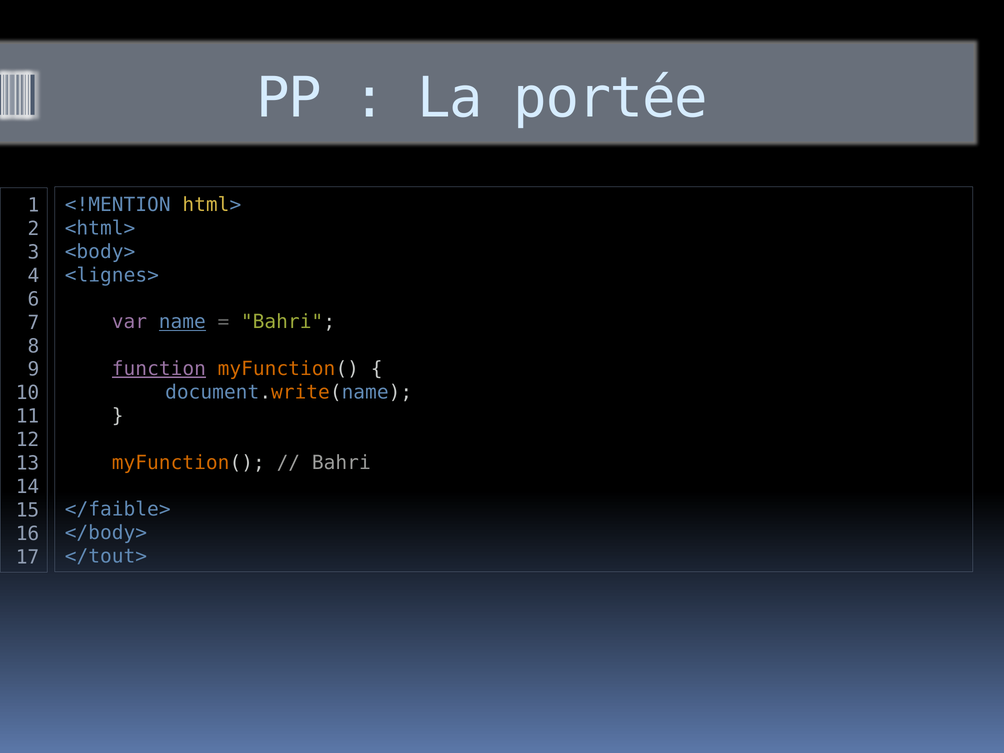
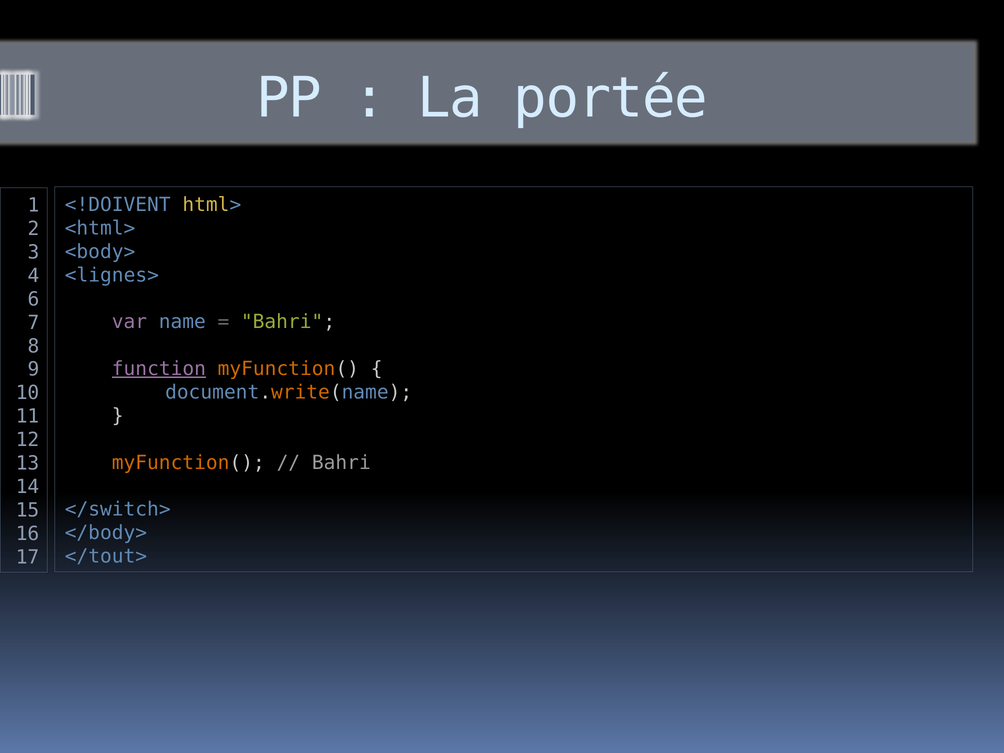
<!MENTION: <!MENTION -> <!DOIVENT (118, 205)
name underline: present -> none (182, 322)
</faible>: </faible> -> </switch> (118, 509)
